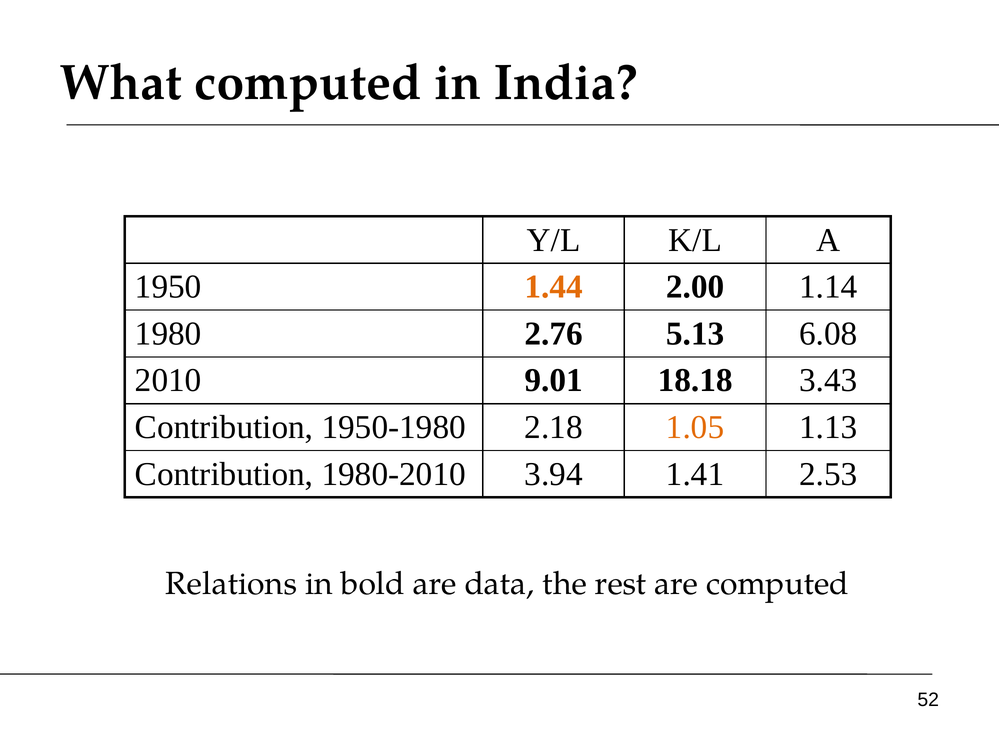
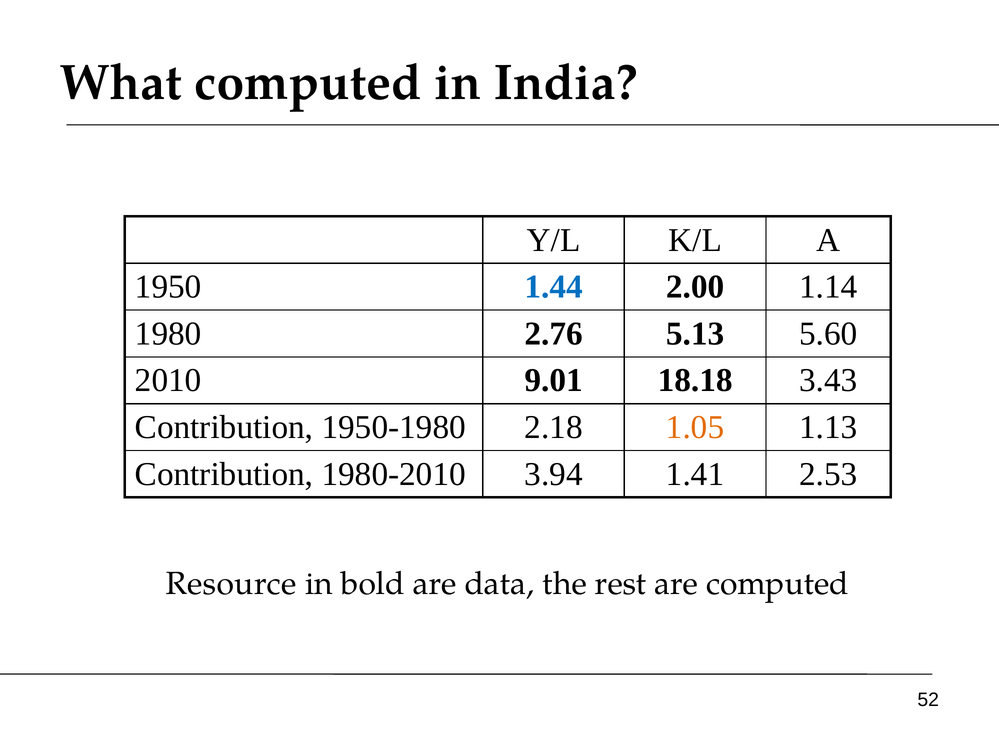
1.44 colour: orange -> blue (554, 287)
6.08: 6.08 -> 5.60 (828, 334)
Relations: Relations -> Resource (231, 584)
